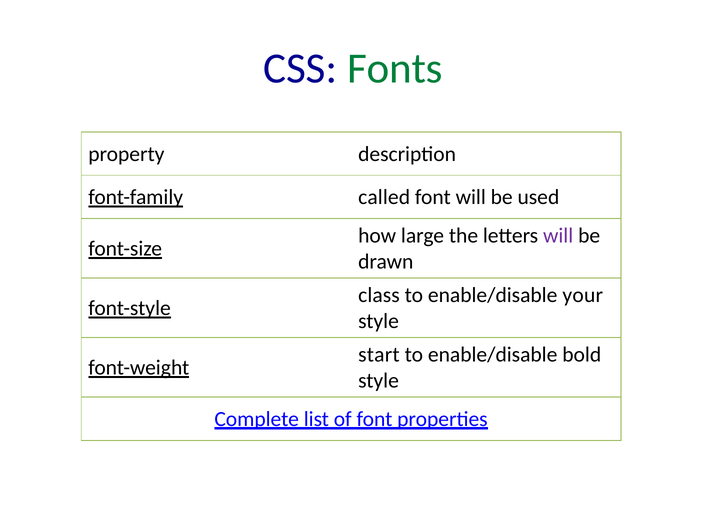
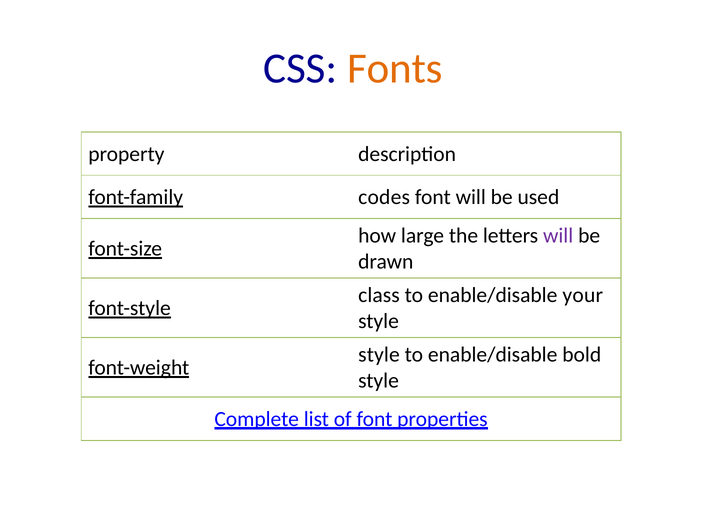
Fonts colour: green -> orange (395, 68)
called: called -> codes (384, 197)
start: start -> style (379, 355)
